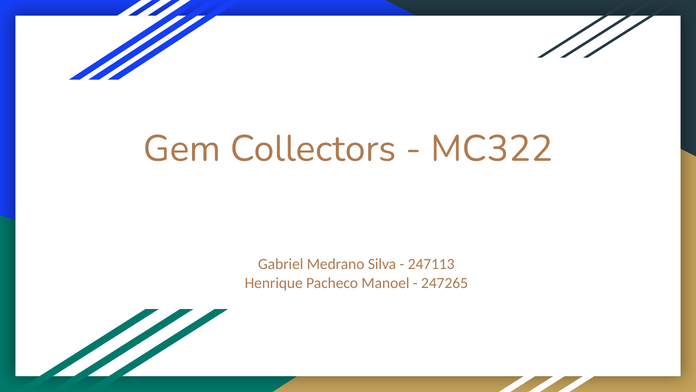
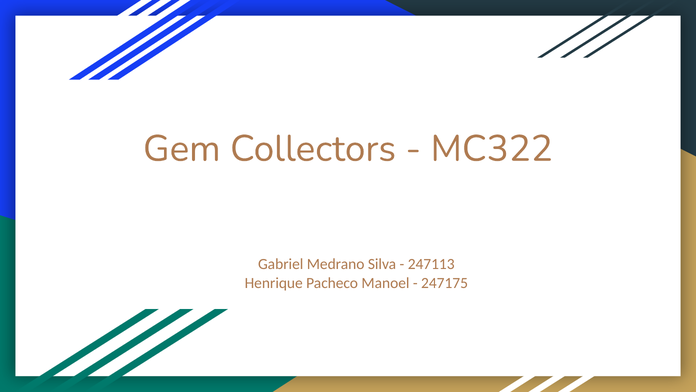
247265: 247265 -> 247175 (445, 283)
